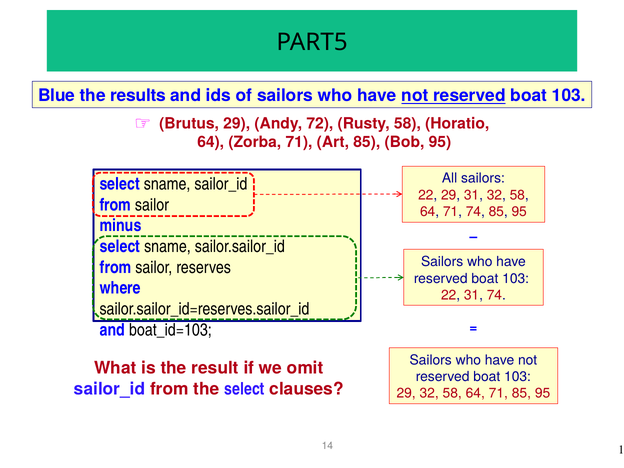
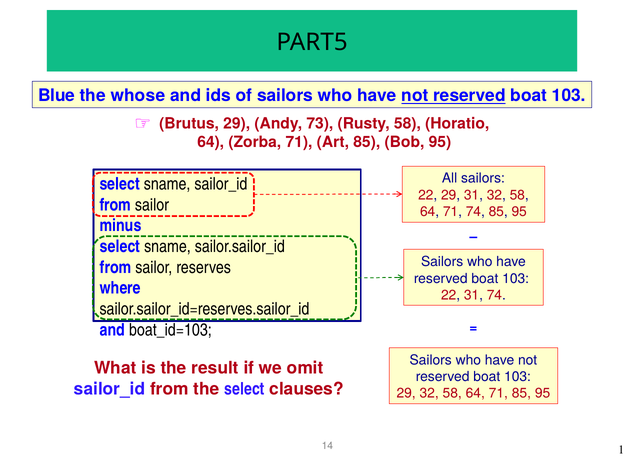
results: results -> whose (138, 96)
72: 72 -> 73 (320, 123)
